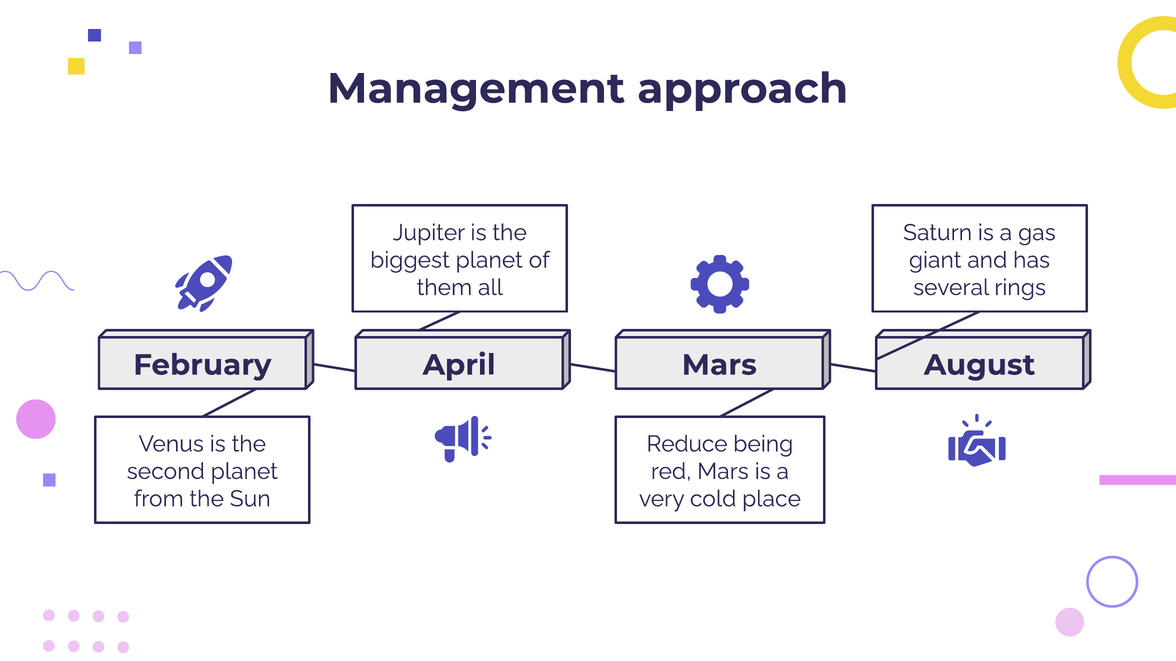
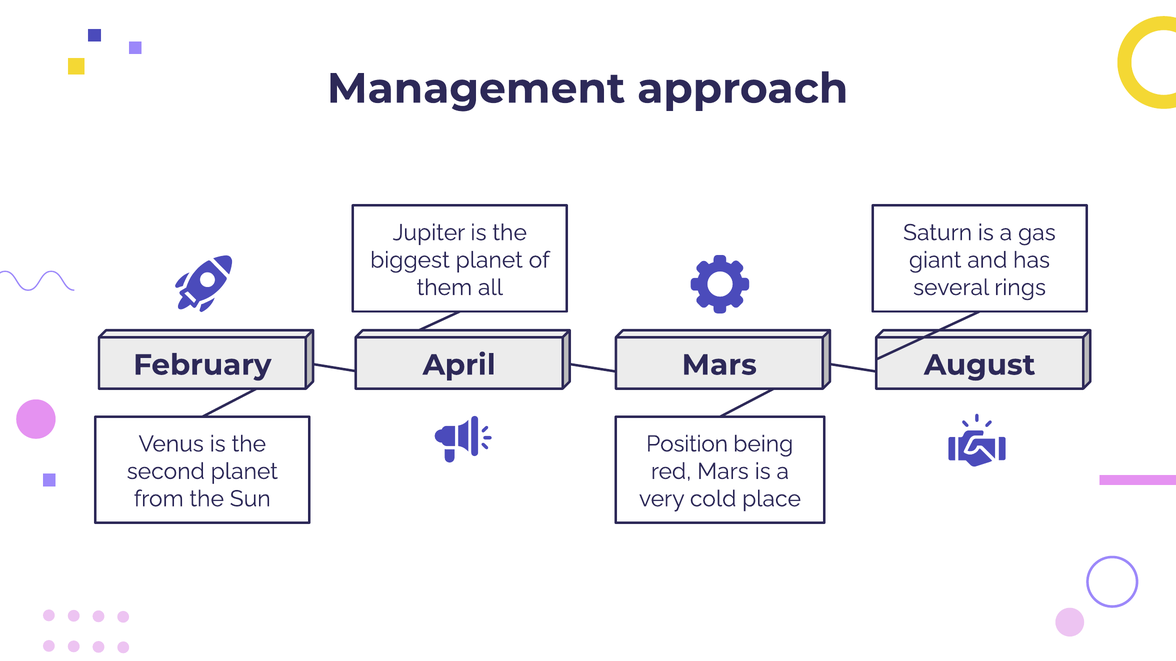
Reduce: Reduce -> Position (687, 444)
